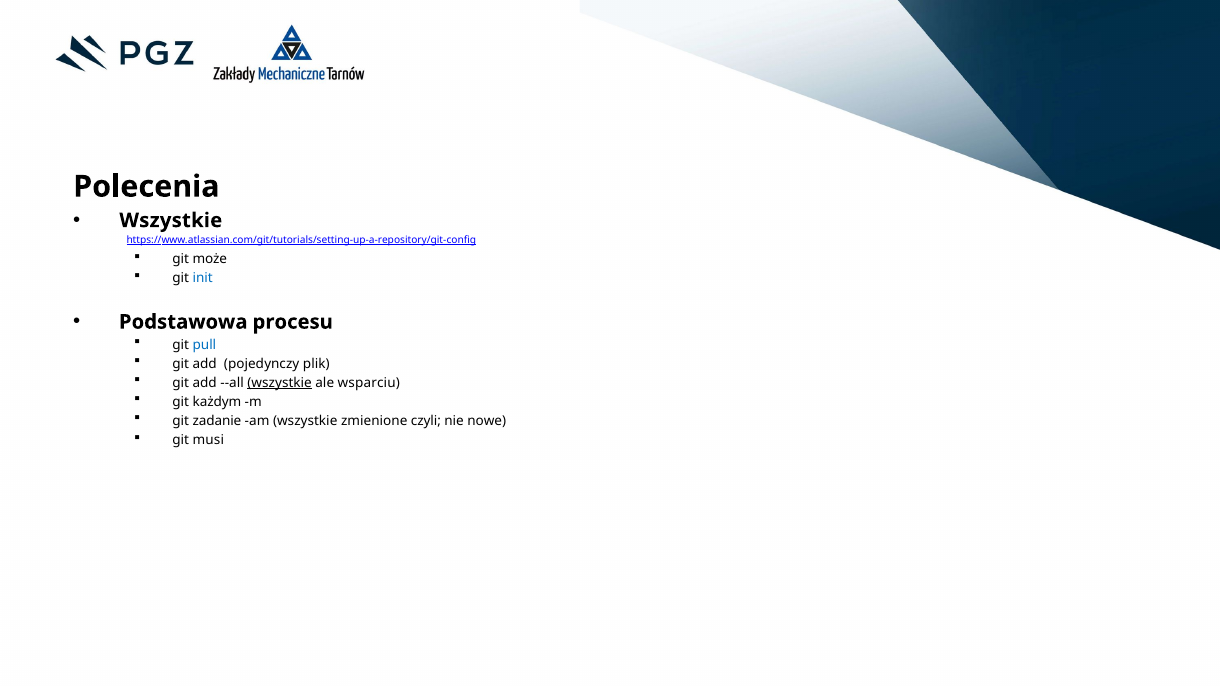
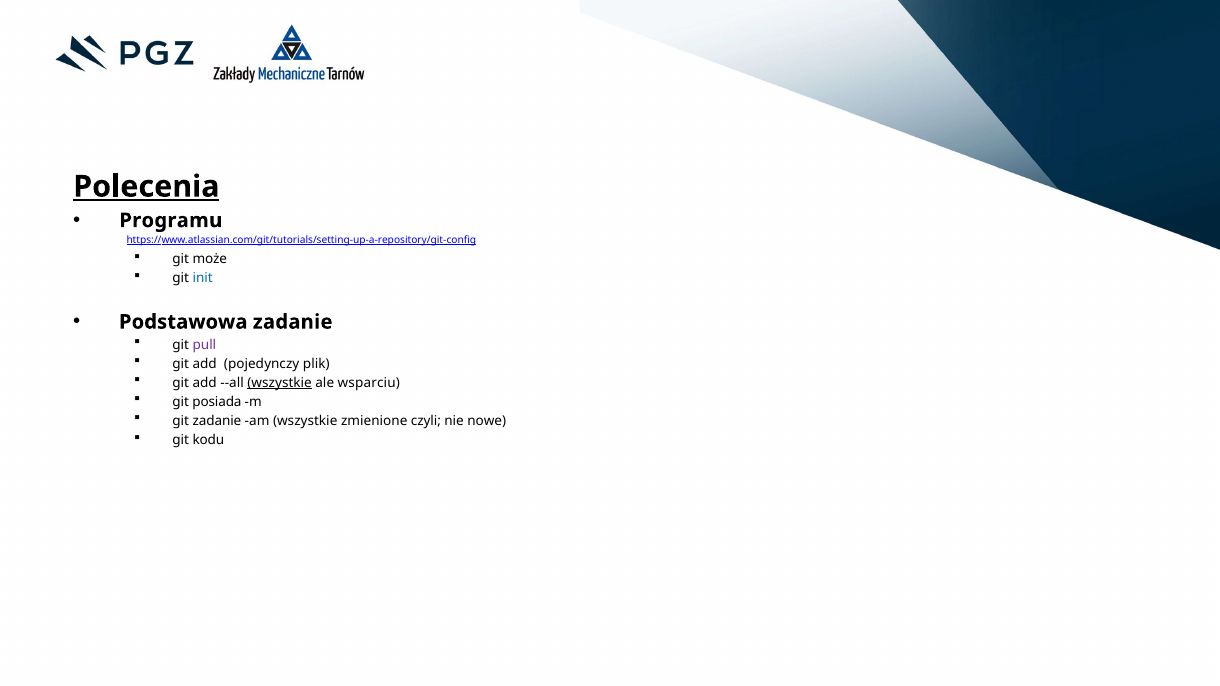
Polecenia underline: none -> present (146, 187)
Wszystkie: Wszystkie -> Programu (171, 221)
Podstawowa procesu: procesu -> zadanie (293, 322)
pull colour: blue -> purple (204, 345)
każdym: każdym -> posiada (217, 402)
musi: musi -> kodu (208, 440)
